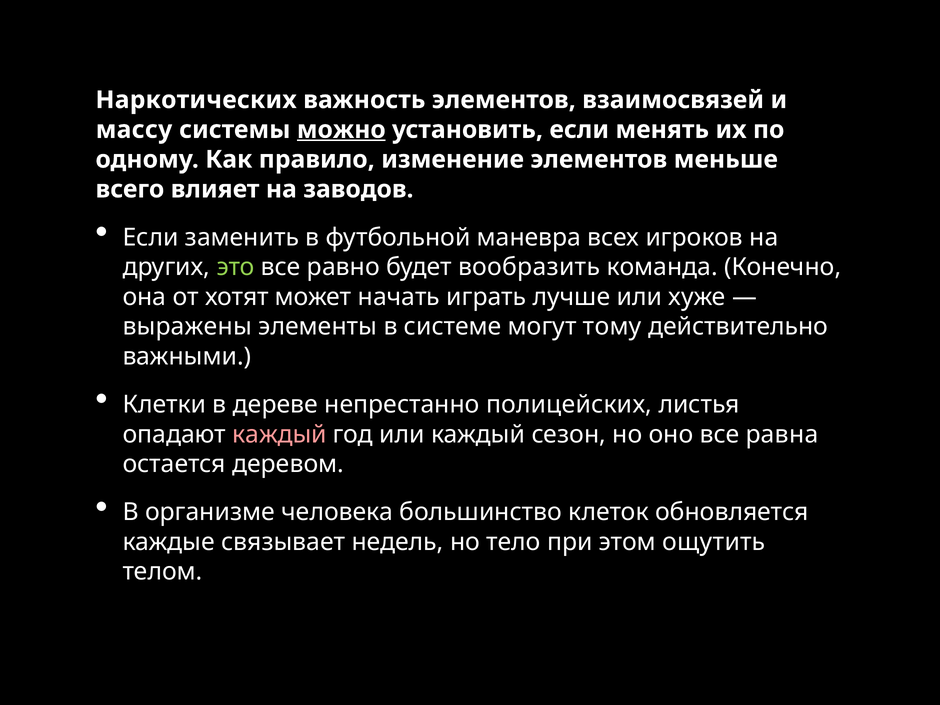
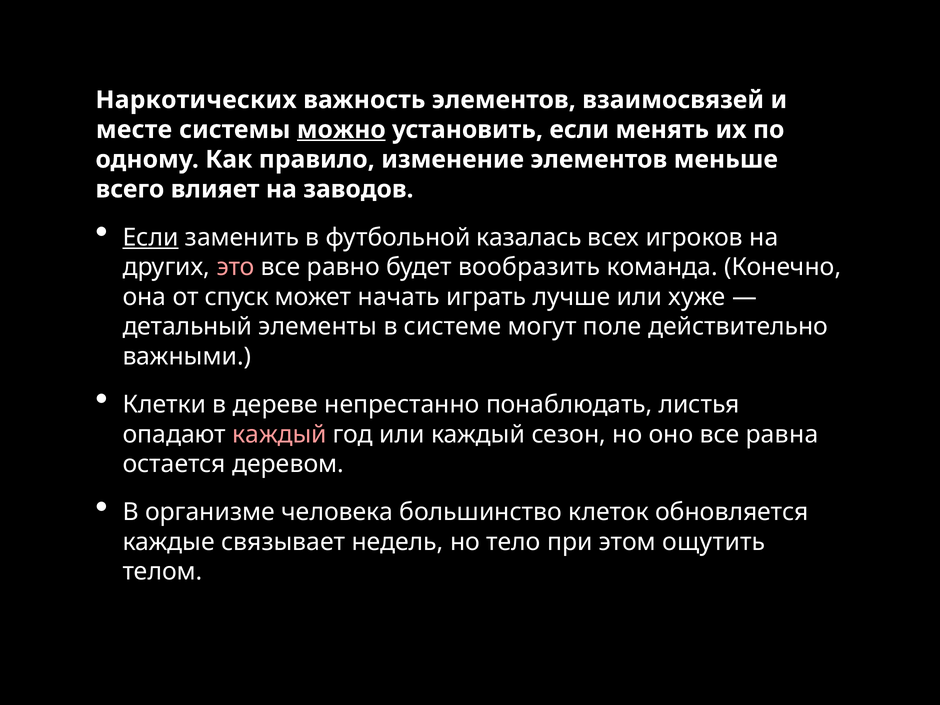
массу: массу -> месте (134, 130)
Если underline: none -> present (151, 237)
маневра: маневра -> казалась (529, 237)
это colour: light green -> pink (236, 267)
хотят: хотят -> спуск (237, 297)
выражены: выражены -> детальный (187, 327)
тому: тому -> поле (612, 327)
полицейских: полицейских -> понаблюдать (569, 405)
